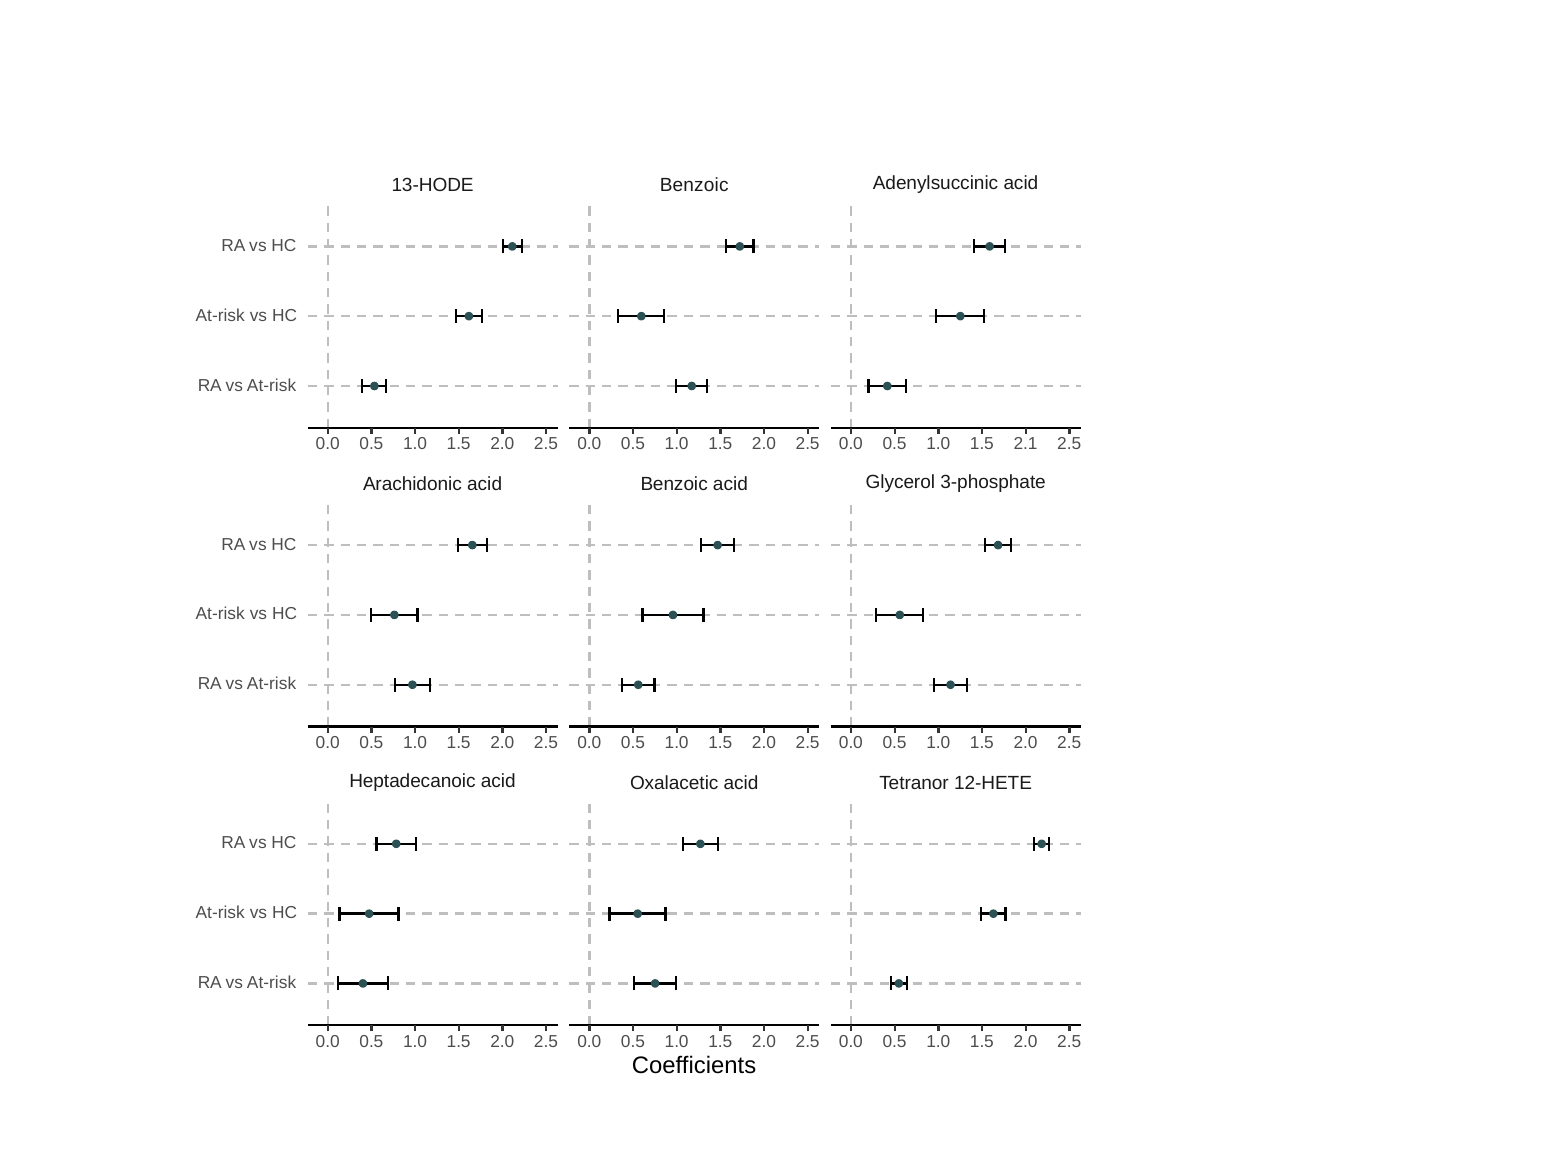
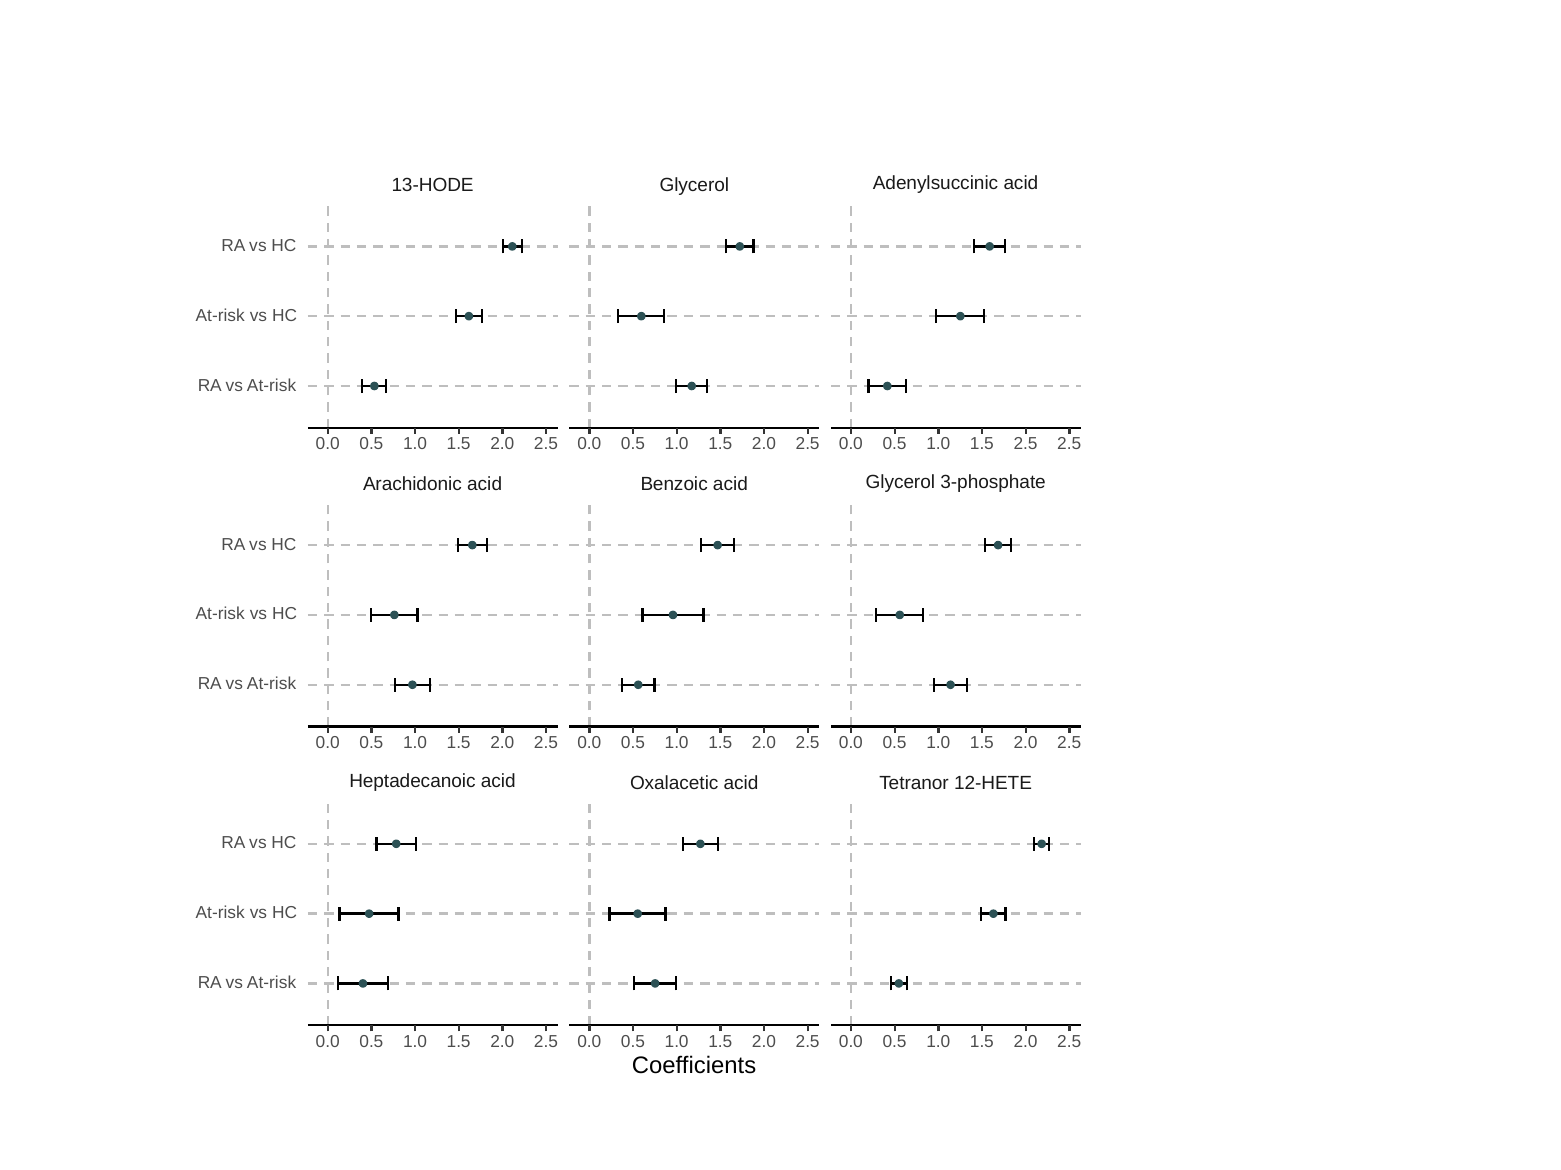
13-HODE Benzoic: Benzoic -> Glycerol (694, 186)
1.5 2.1: 2.1 -> 2.5 (1026, 444)
